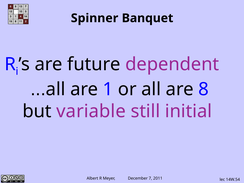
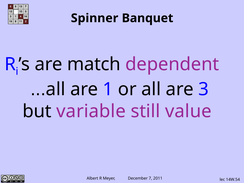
future: future -> match (94, 64)
8: 8 -> 3 (204, 89)
initial: initial -> value (188, 111)
